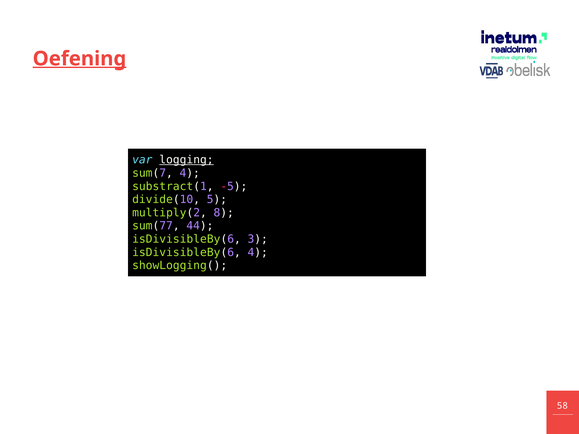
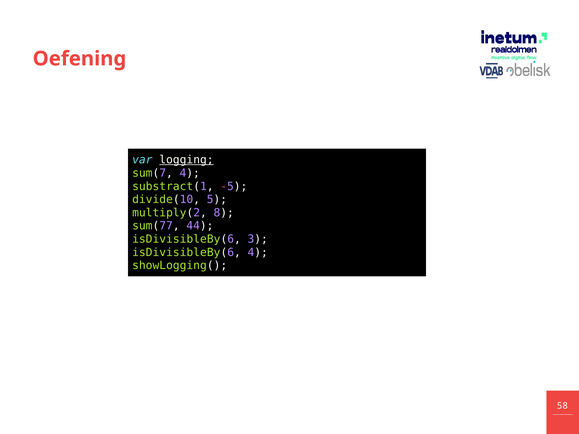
Oefening underline: present -> none (79, 59)
